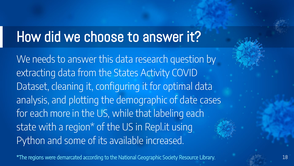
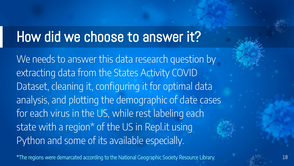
more: more -> virus (60, 113)
that: that -> rest (143, 113)
increased: increased -> especially (165, 140)
